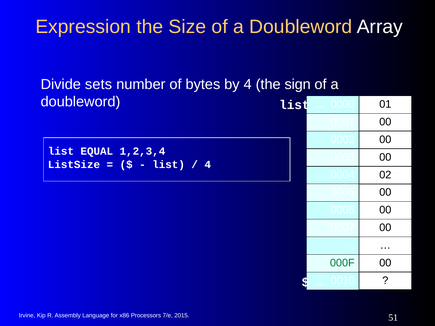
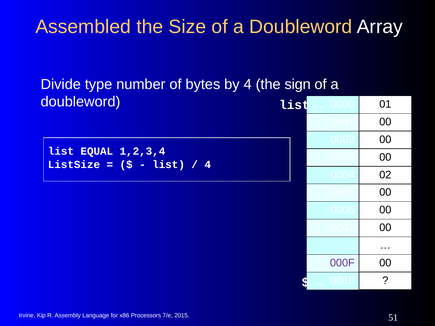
Expression: Expression -> Assembled (83, 27)
sets: sets -> type (99, 84)
000F colour: green -> purple (342, 263)
